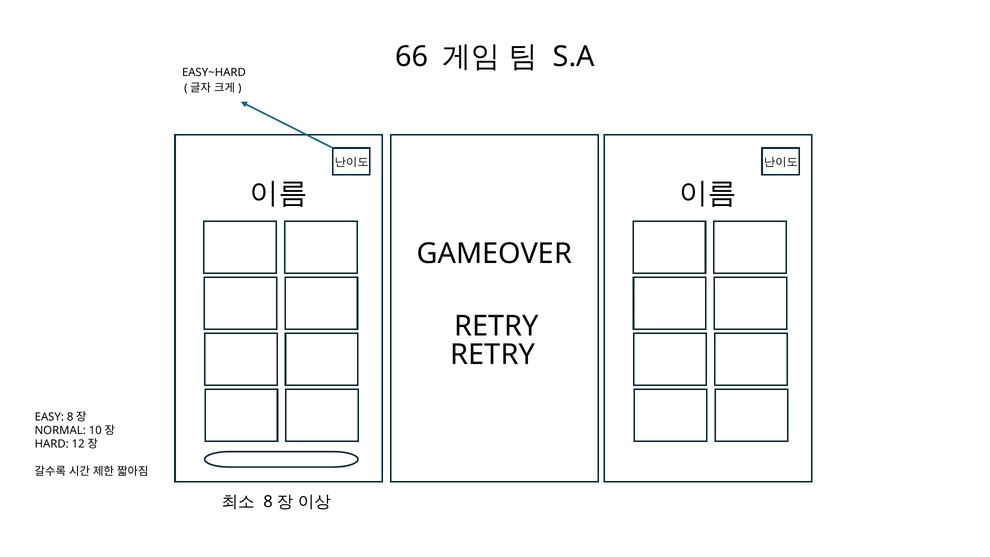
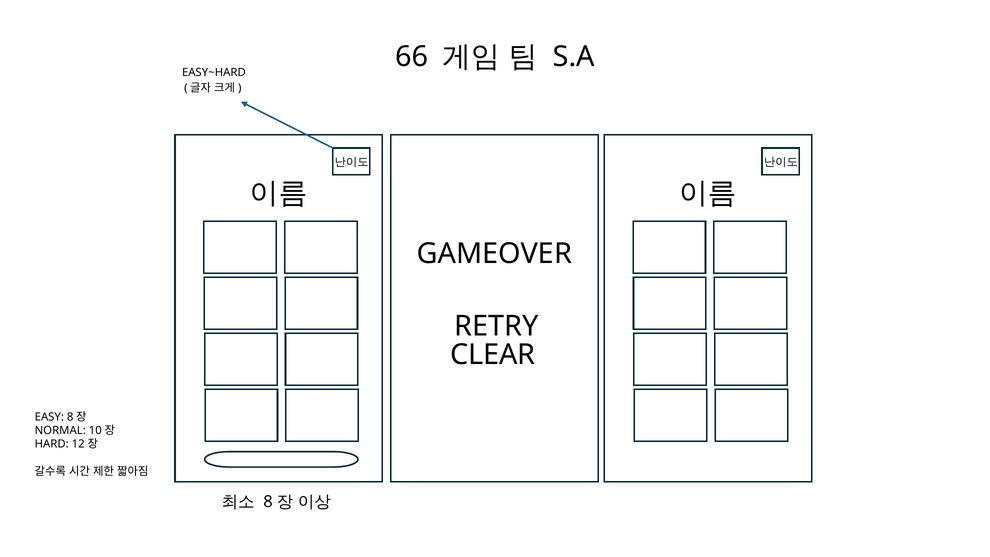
RETRY: RETRY -> CLEAR (493, 355)
